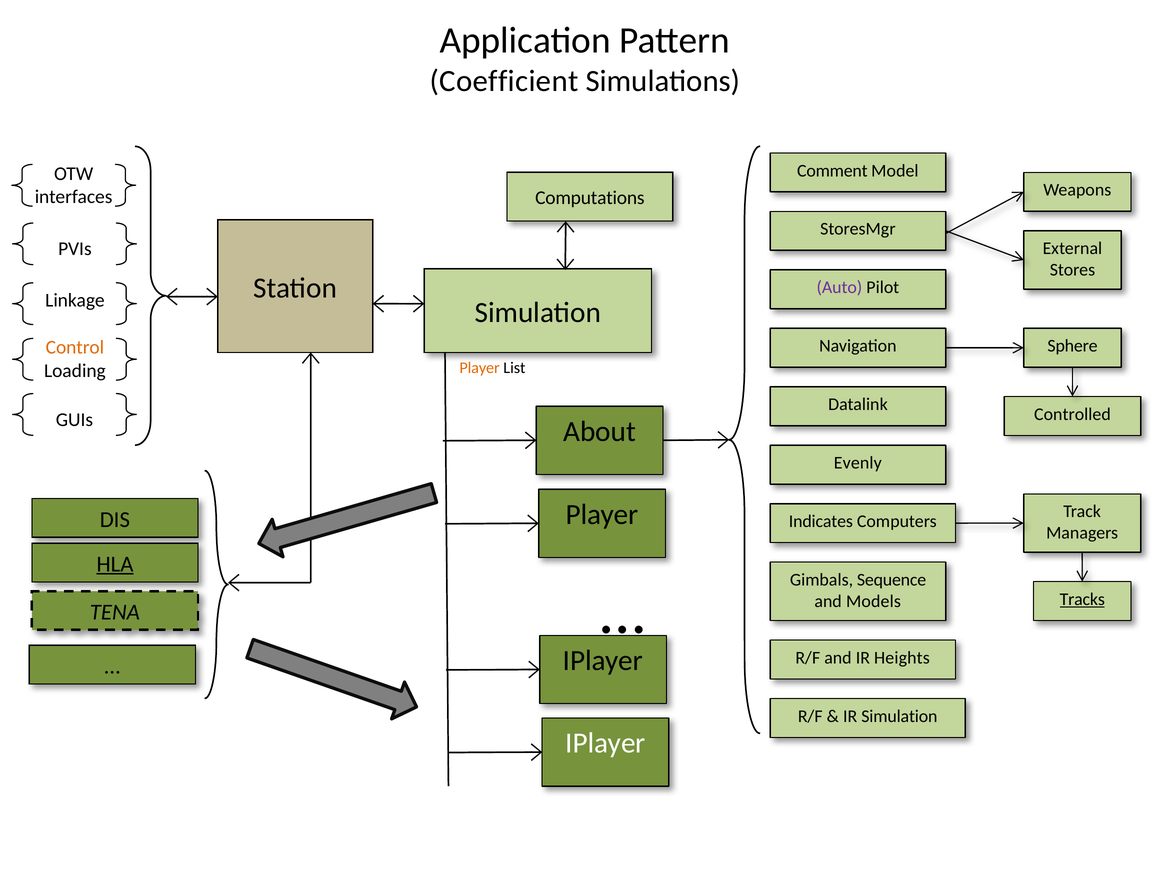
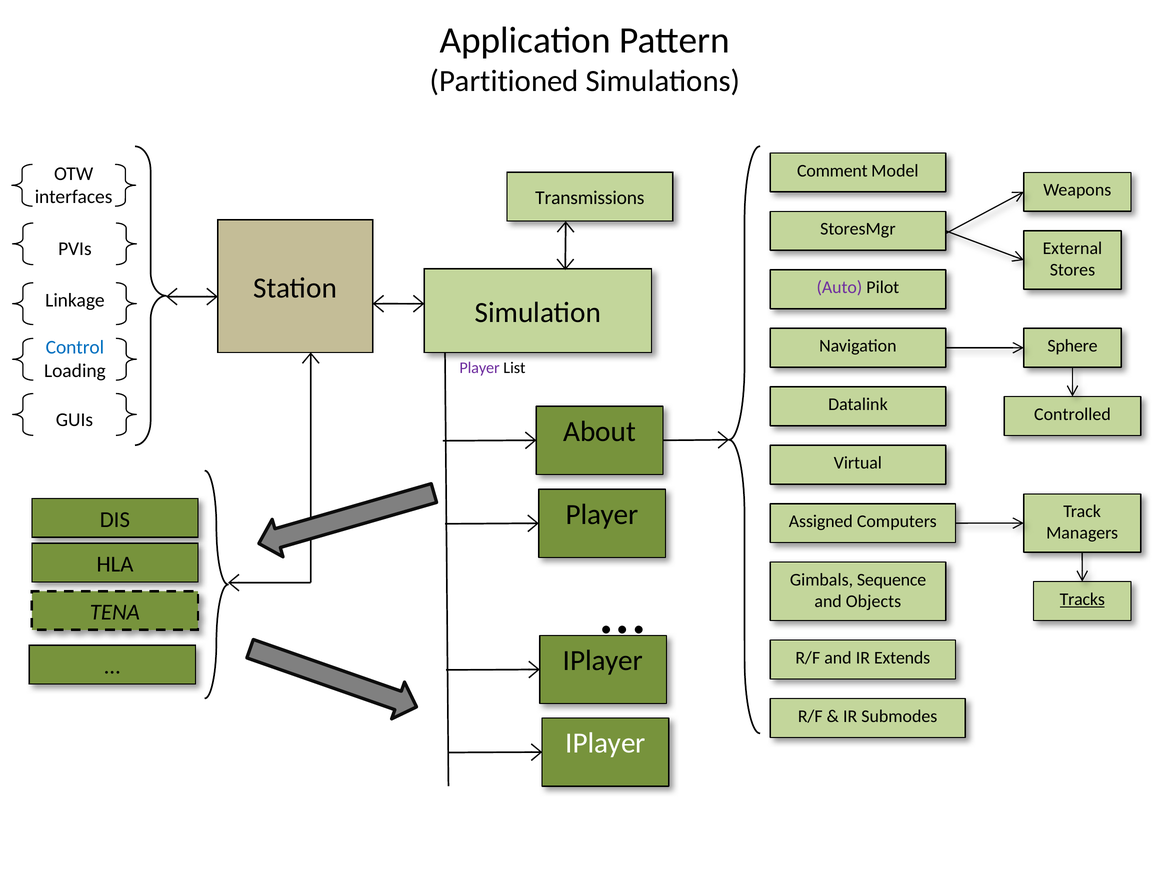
Coefficient: Coefficient -> Partitioned (504, 81)
Computations: Computations -> Transmissions (590, 198)
Control colour: orange -> blue (75, 348)
Player colour: orange -> purple (480, 368)
Evenly: Evenly -> Virtual (858, 463)
Indicates: Indicates -> Assigned (821, 522)
HLA underline: present -> none (115, 564)
Models: Models -> Objects (874, 602)
Heights: Heights -> Extends (902, 658)
IR Simulation: Simulation -> Submodes (899, 717)
